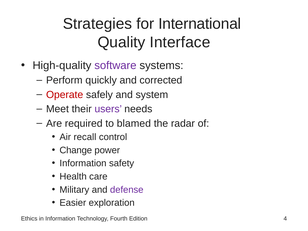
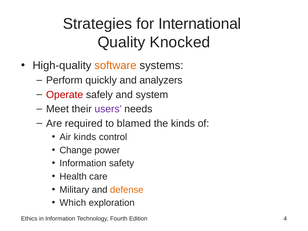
Interface: Interface -> Knocked (180, 42)
software colour: purple -> orange (115, 65)
corrected: corrected -> analyzers (161, 80)
the radar: radar -> kinds (183, 123)
Air recall: recall -> kinds (85, 137)
defense colour: purple -> orange (127, 190)
Easier: Easier -> Which (73, 203)
